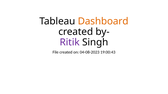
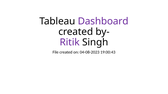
Dashboard colour: orange -> purple (103, 21)
